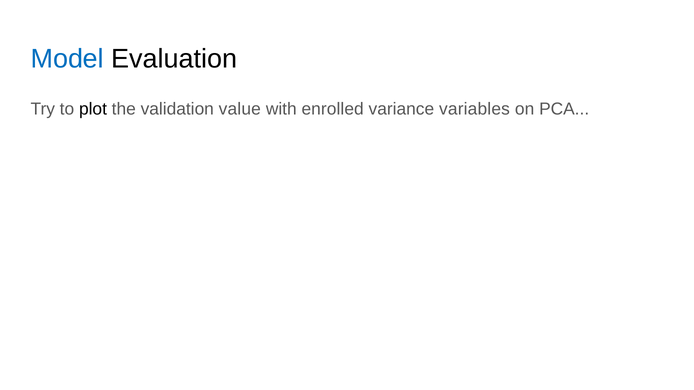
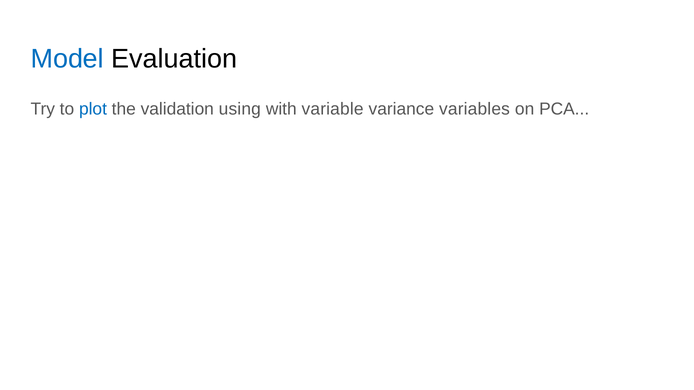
plot colour: black -> blue (93, 109)
value: value -> using (240, 109)
enrolled: enrolled -> variable (333, 109)
